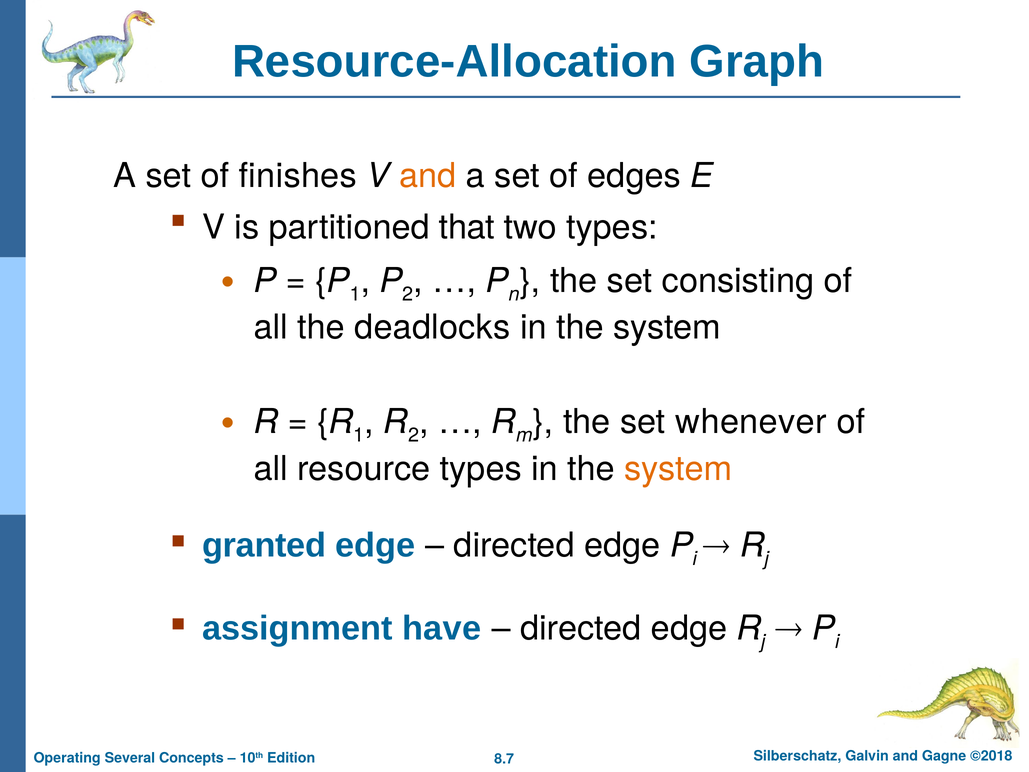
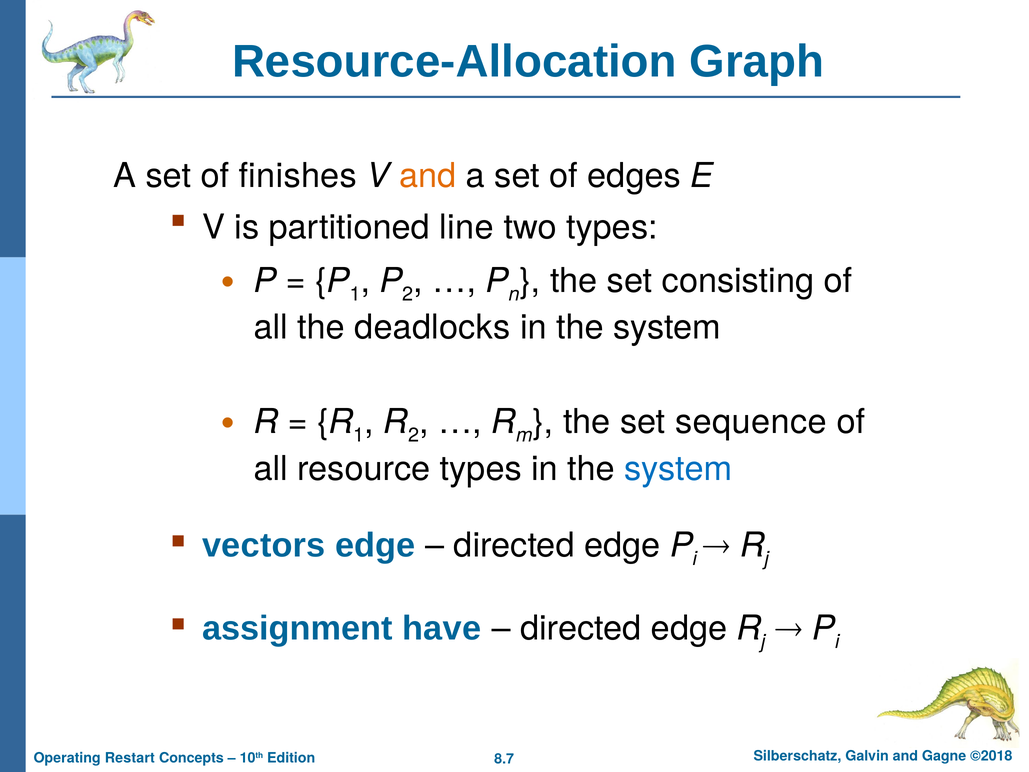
that: that -> line (467, 228)
whenever: whenever -> sequence (751, 422)
system colour: orange -> blue (678, 469)
granted: granted -> vectors (264, 545)
Several: Several -> Restart (130, 758)
